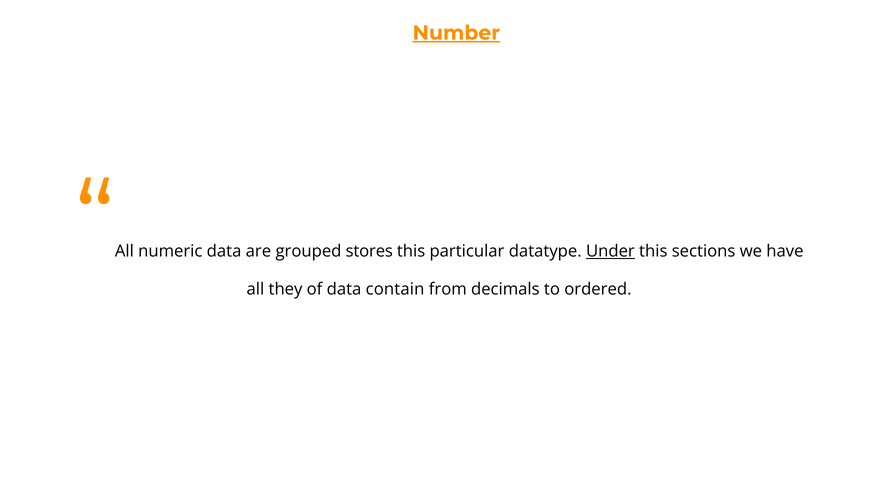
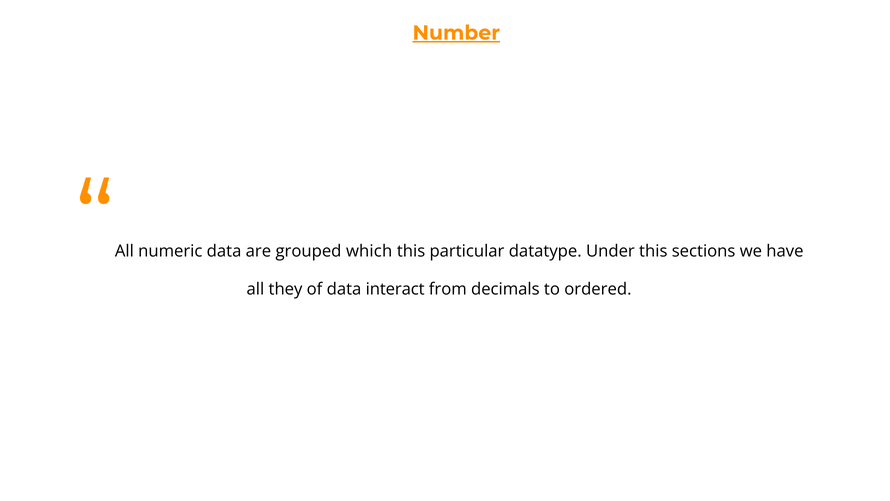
stores: stores -> which (369, 251)
Under underline: present -> none (610, 251)
contain: contain -> interact (395, 289)
